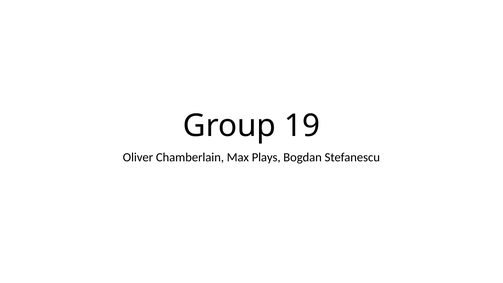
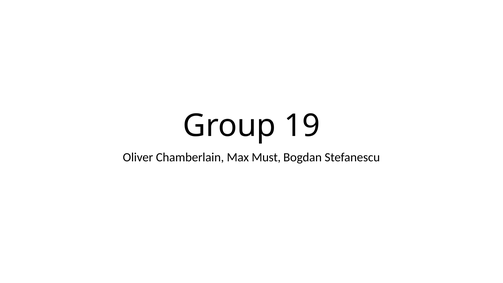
Plays: Plays -> Must (266, 157)
